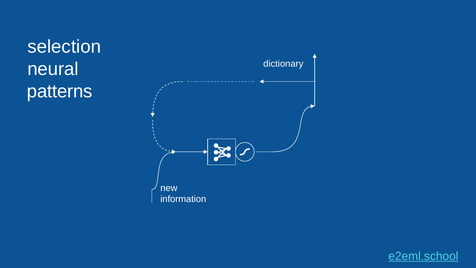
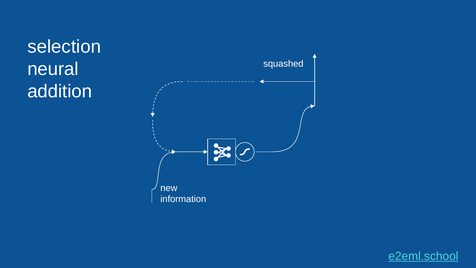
dictionary: dictionary -> squashed (283, 64)
patterns: patterns -> addition (60, 91)
